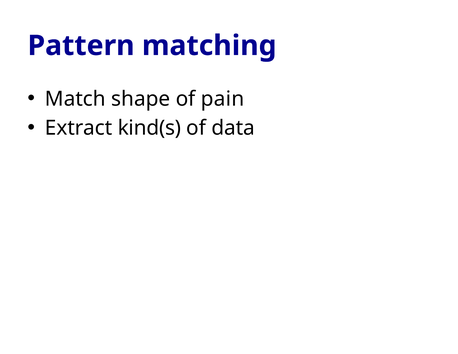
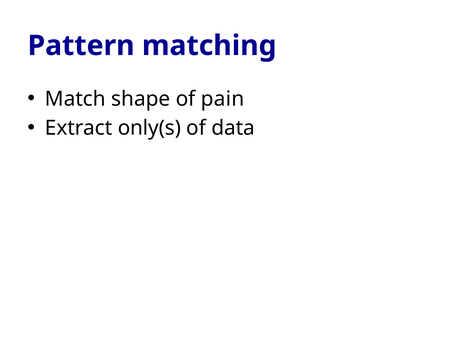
kind(s: kind(s -> only(s (149, 128)
